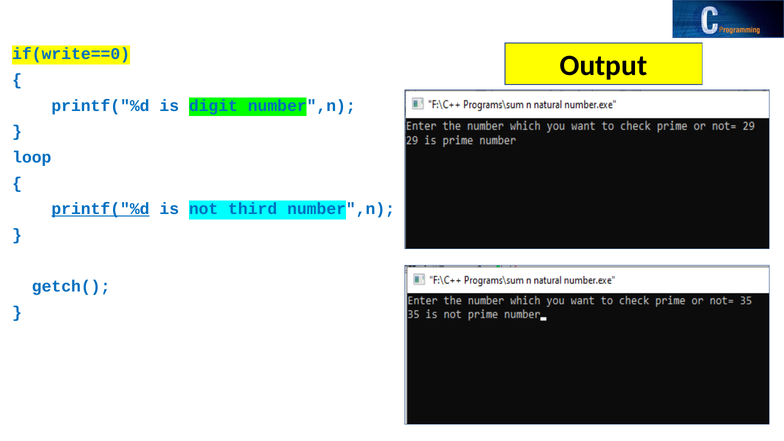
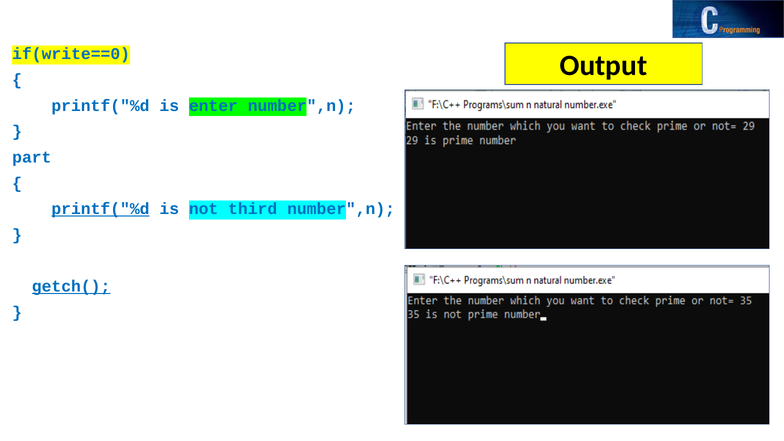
digit: digit -> enter (213, 106)
loop: loop -> part (32, 157)
getch( underline: none -> present (71, 286)
